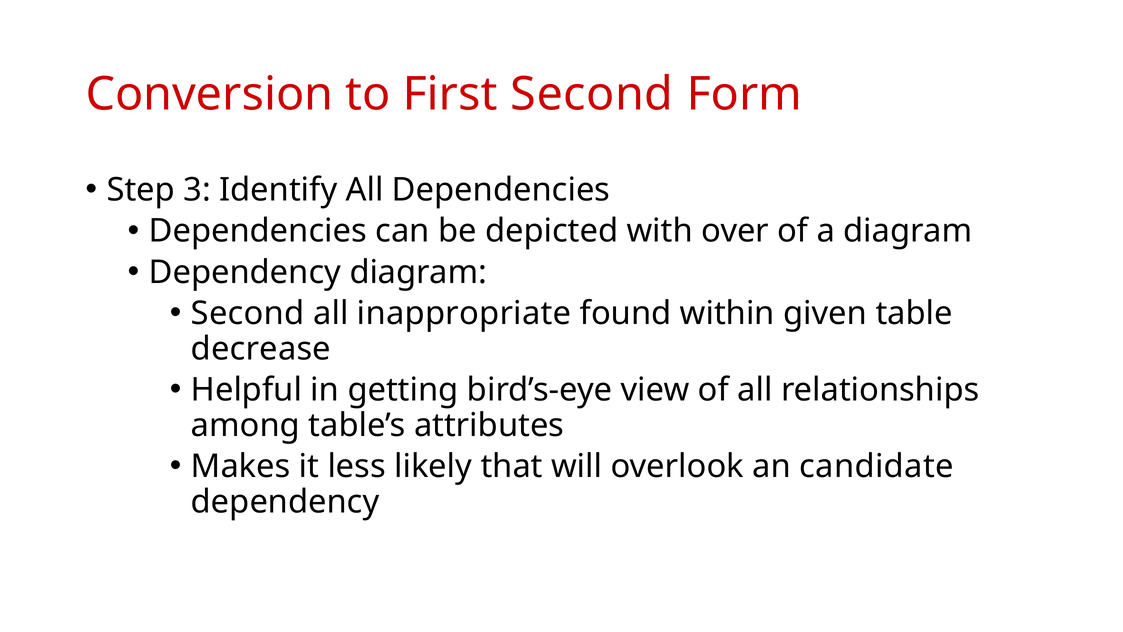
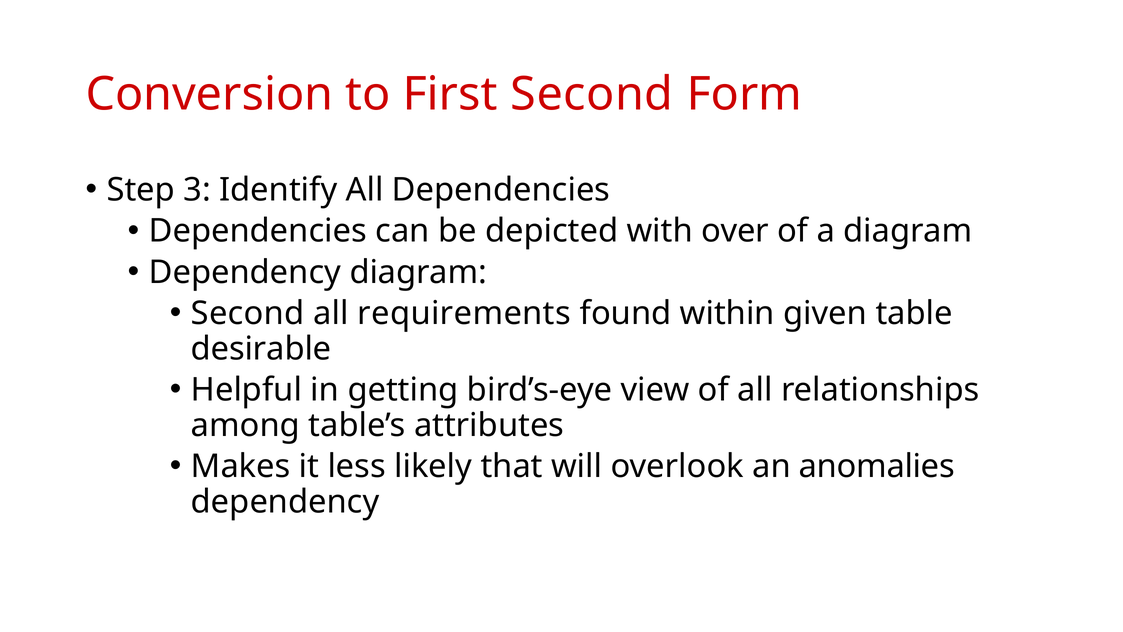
inappropriate: inappropriate -> requirements (464, 313)
decrease: decrease -> desirable (261, 349)
candidate: candidate -> anomalies (877, 466)
